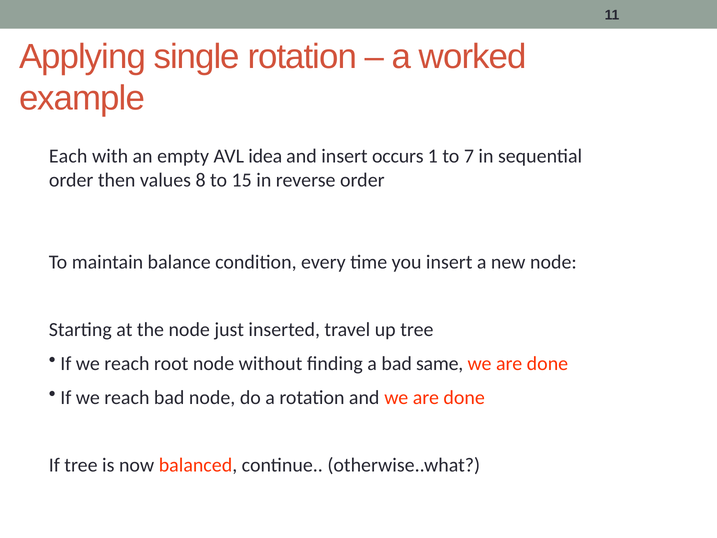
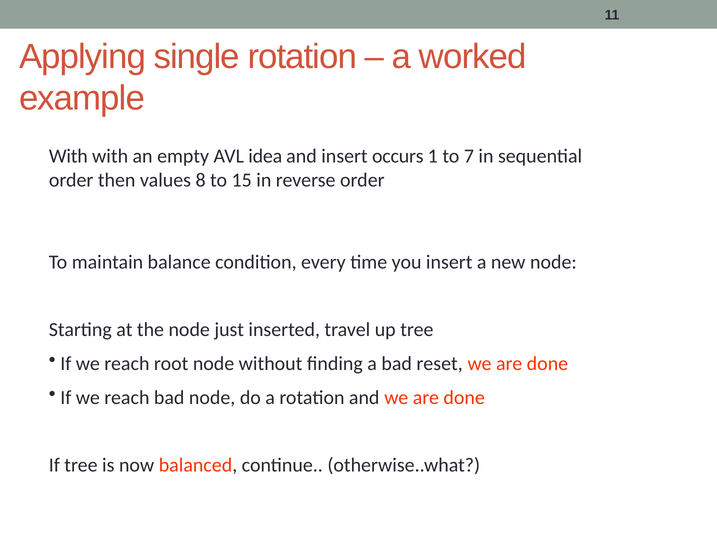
Each: Each -> With (68, 156)
same: same -> reset (440, 363)
